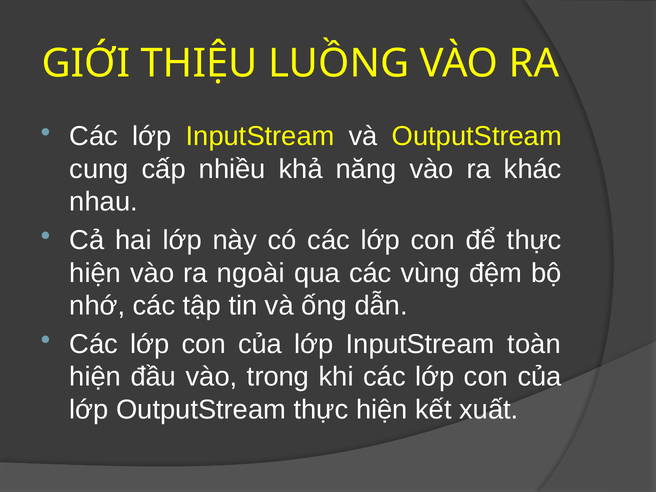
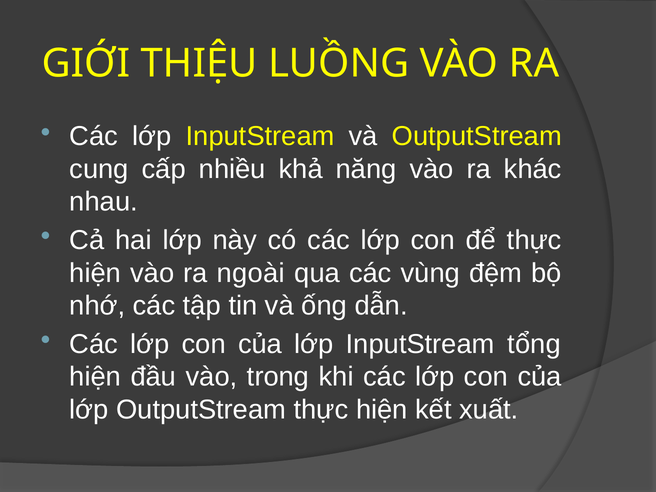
toàn: toàn -> tổng (534, 344)
